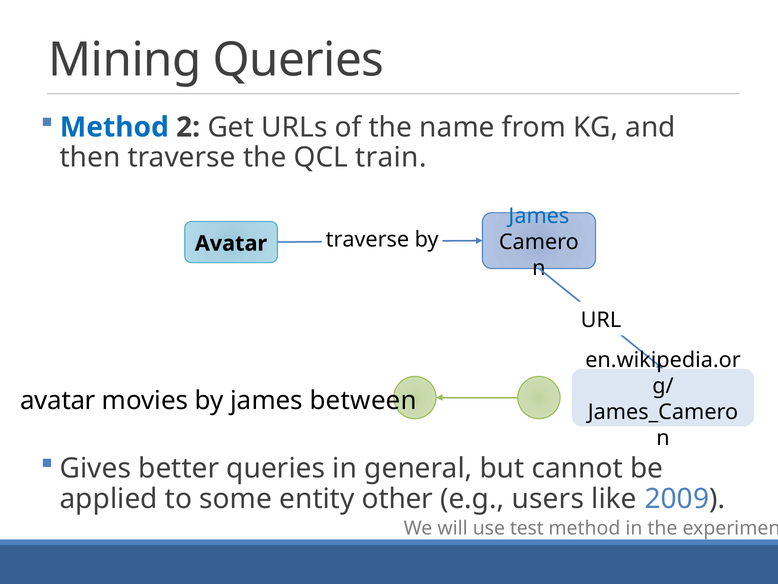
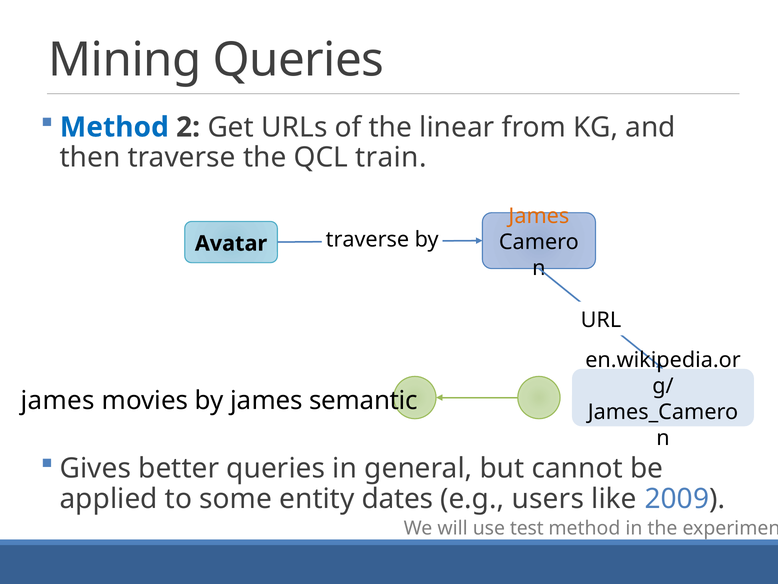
name: name -> linear (457, 127)
James colour: blue -> orange (539, 216)
avatar: avatar -> james (58, 400)
between: between -> semantic (363, 400)
other: other -> dates (397, 498)
